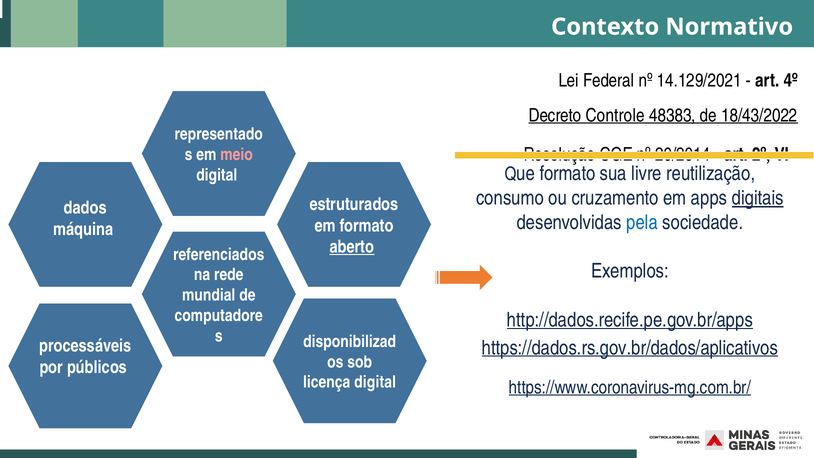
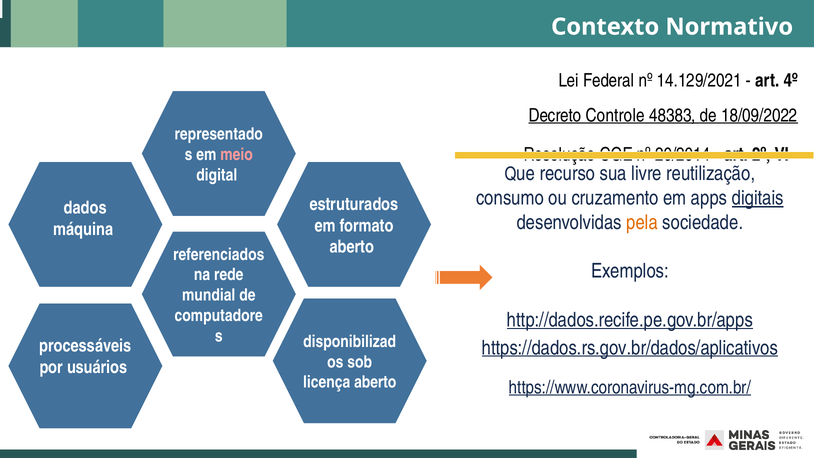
18/43/2022: 18/43/2022 -> 18/09/2022 (759, 116)
Que formato: formato -> recurso (567, 173)
pela colour: blue -> orange (642, 222)
aberto underline: present -> none (352, 247)
públicos: públicos -> usuários (97, 367)
licença digital: digital -> aberto (375, 382)
